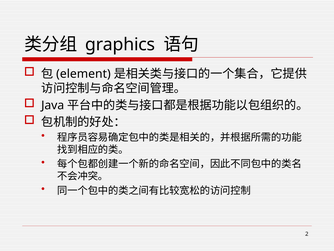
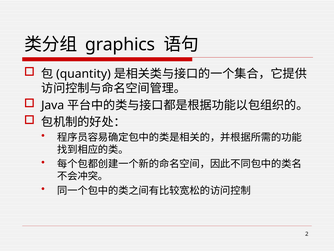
element: element -> quantity (83, 74)
